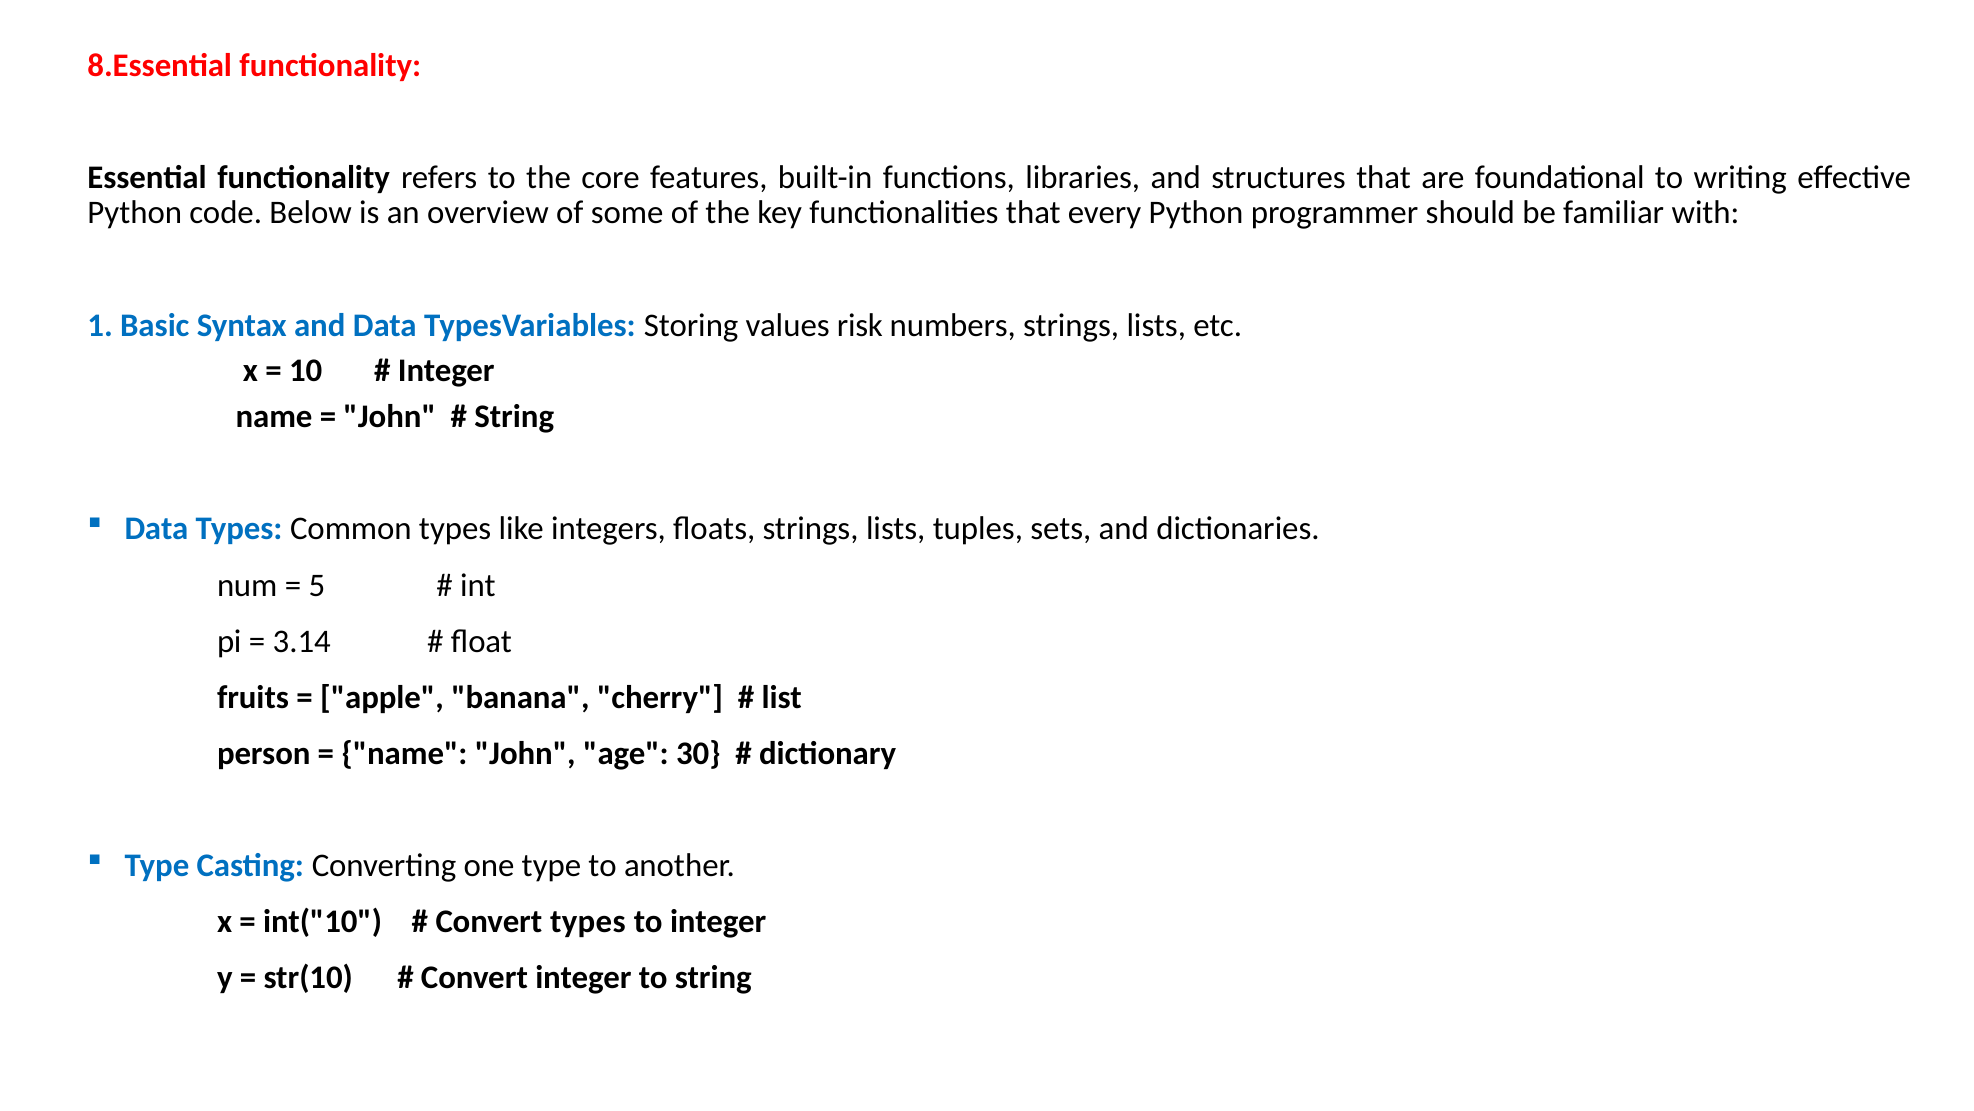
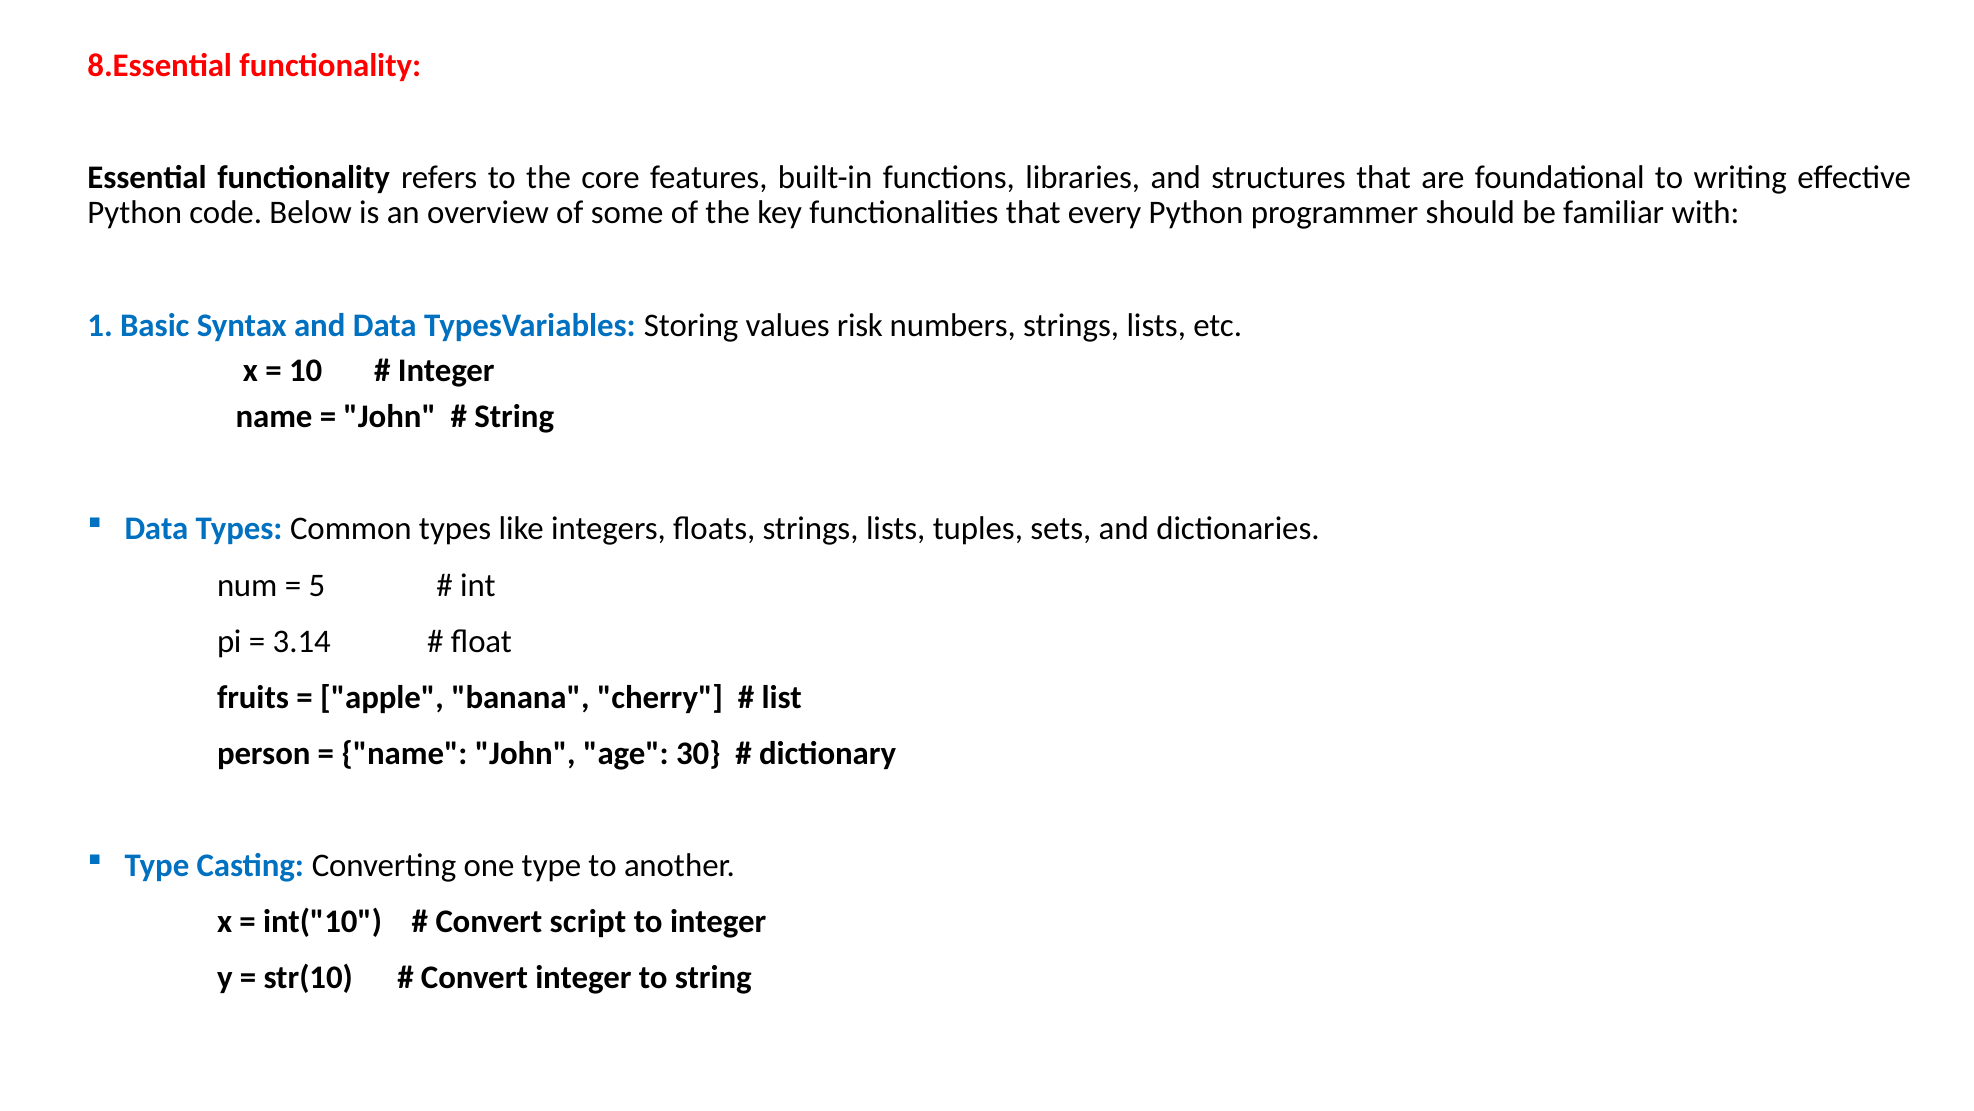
Convert types: types -> script (588, 921)
